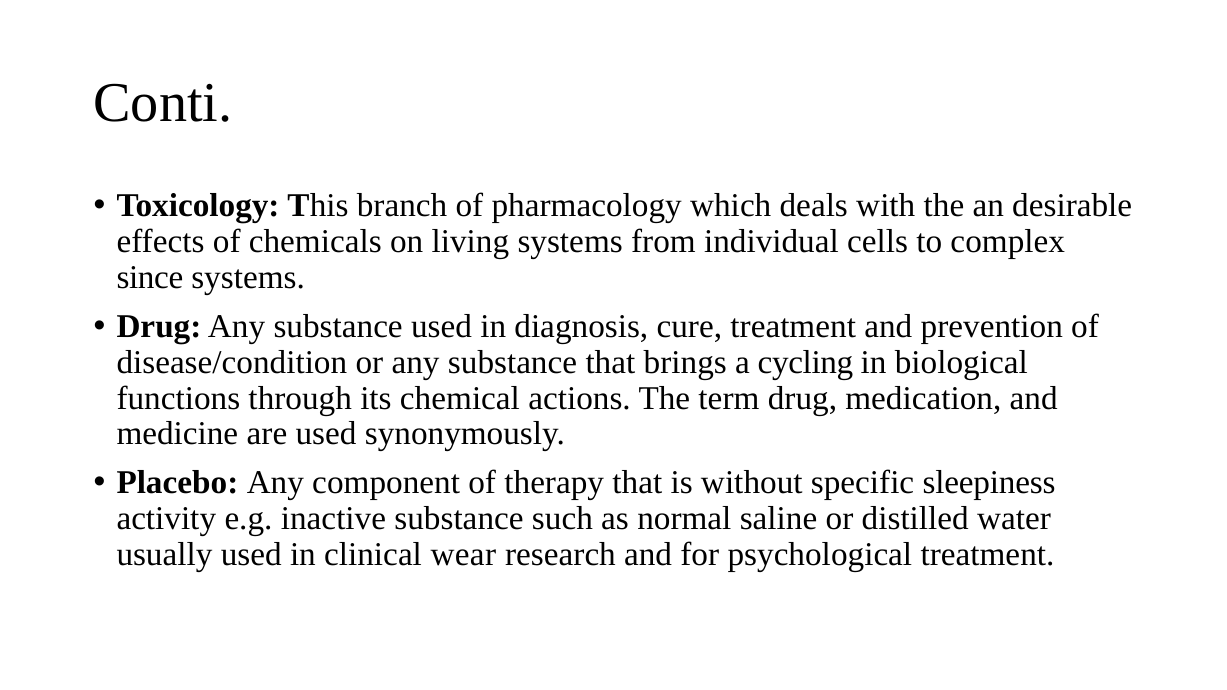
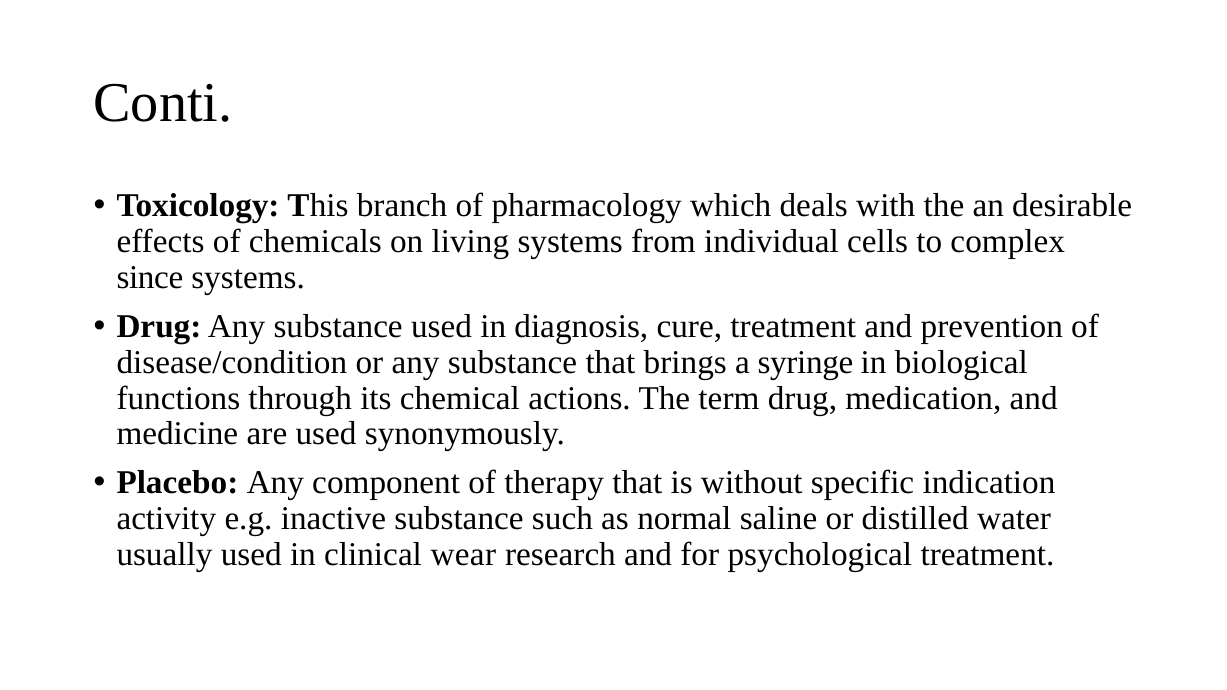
cycling: cycling -> syringe (805, 362)
sleepiness: sleepiness -> indication (989, 483)
